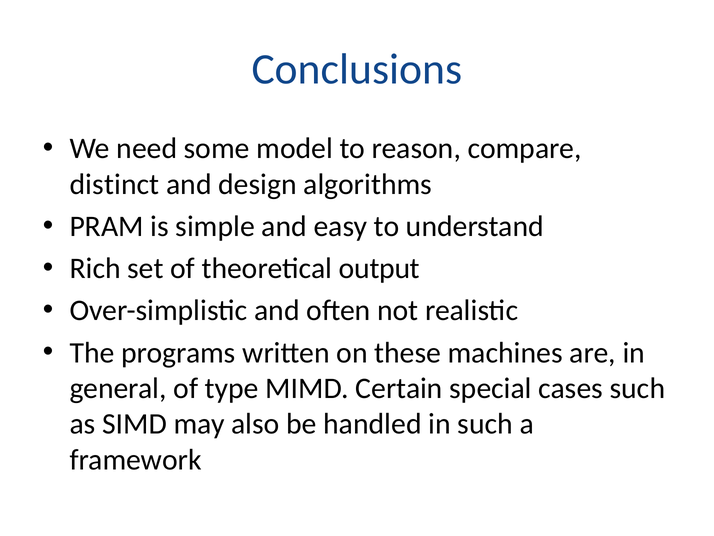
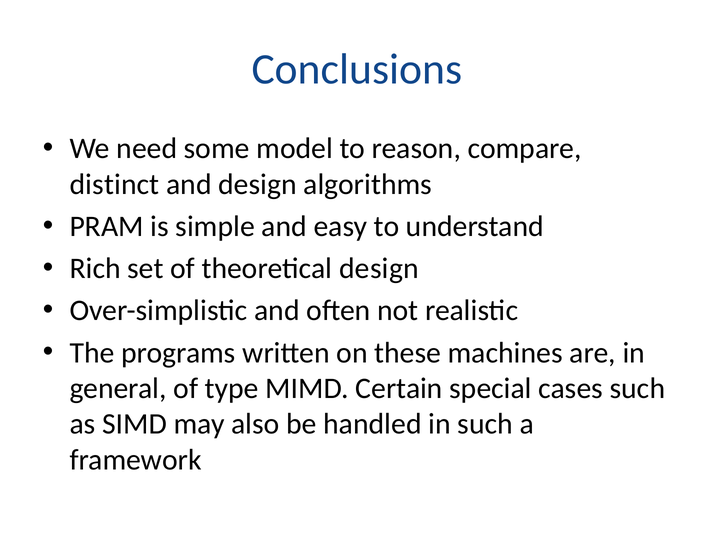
theoretical output: output -> design (379, 268)
